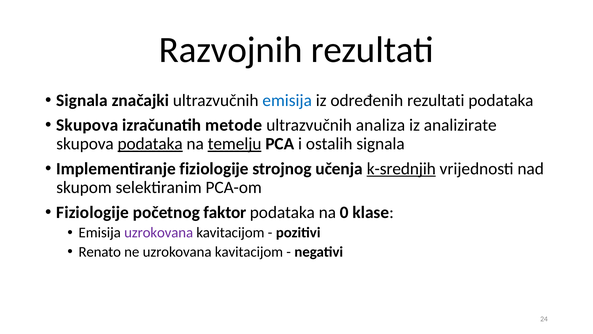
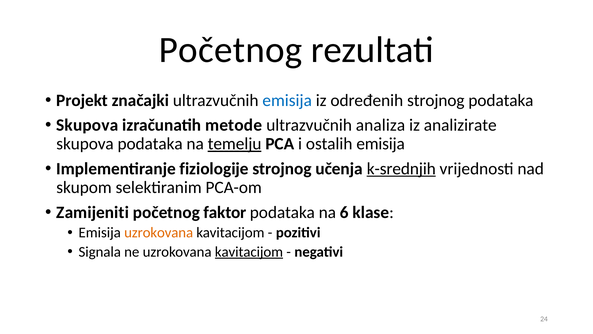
Razvojnih: Razvojnih -> Početnog (231, 50)
Signala: Signala -> Projekt (82, 100)
određenih rezultati: rezultati -> strojnog (436, 100)
podataka underline: present -> none (150, 144)
ostalih signala: signala -> emisija (381, 144)
Fiziologije: Fiziologije -> Zamijeniti (93, 212)
0: 0 -> 6 (344, 212)
uzrokovana colour: purple -> orange (159, 232)
Renato: Renato -> Signala (100, 252)
kavitacijom underline: none -> present (249, 252)
